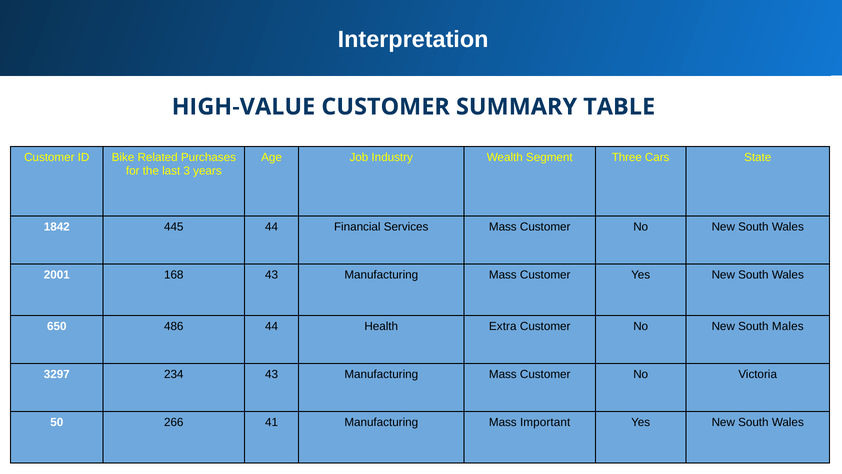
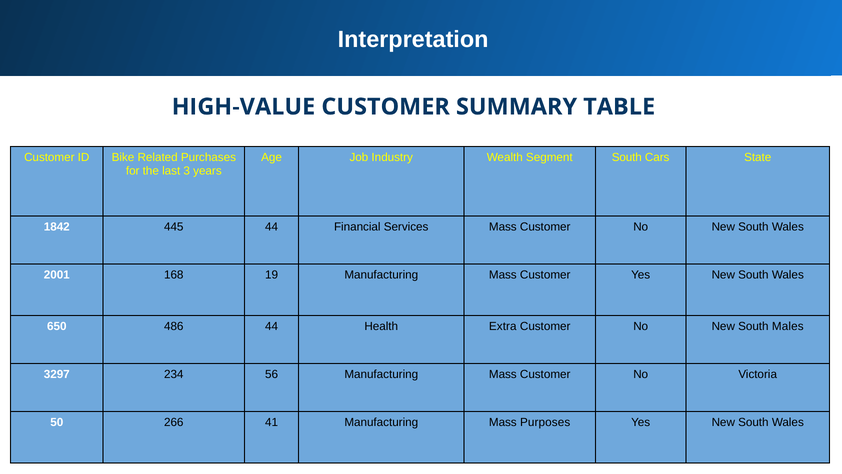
Segment Three: Three -> South (627, 158)
168 43: 43 -> 19 (272, 275)
234 43: 43 -> 56 (272, 374)
Important: Important -> Purposes (545, 422)
